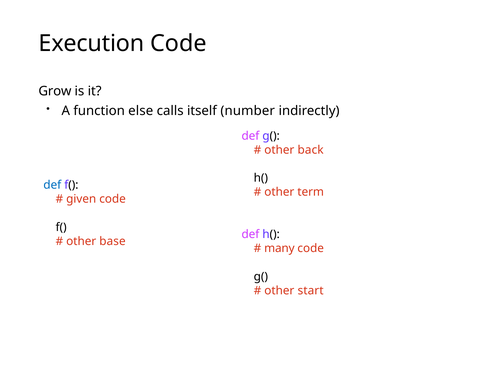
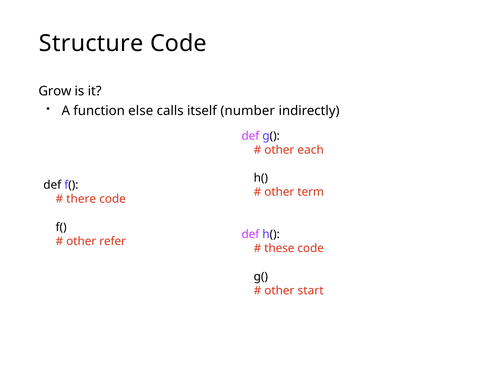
Execution: Execution -> Structure (91, 44)
back: back -> each (311, 150)
def colour: blue -> black (52, 185)
given: given -> there (81, 199)
base: base -> refer (113, 241)
many: many -> these (279, 248)
